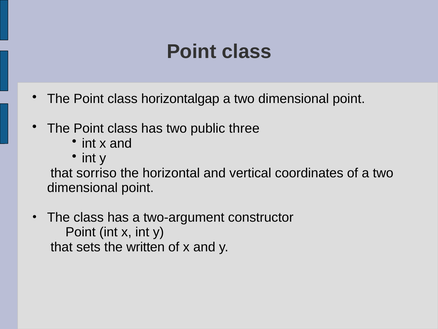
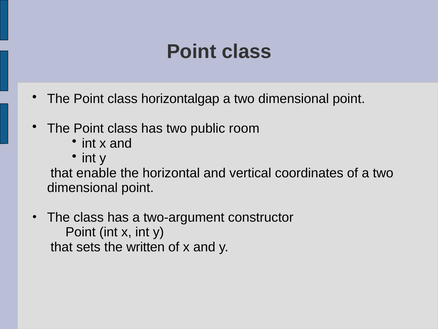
three: three -> room (244, 128)
sorriso: sorriso -> enable (96, 173)
